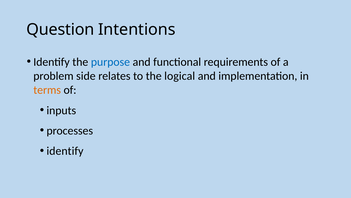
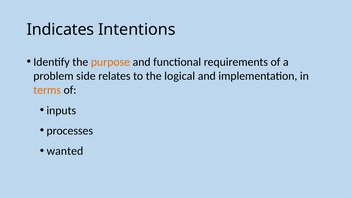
Question: Question -> Indicates (60, 29)
purpose colour: blue -> orange (110, 62)
identify: identify -> wanted (65, 151)
